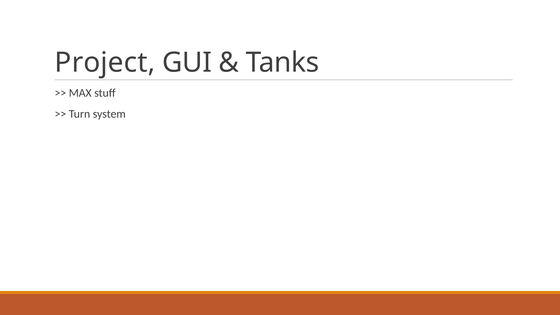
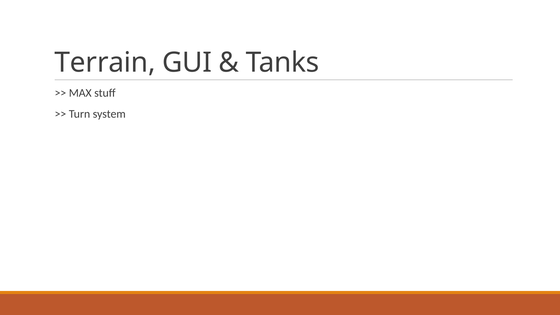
Project: Project -> Terrain (105, 63)
